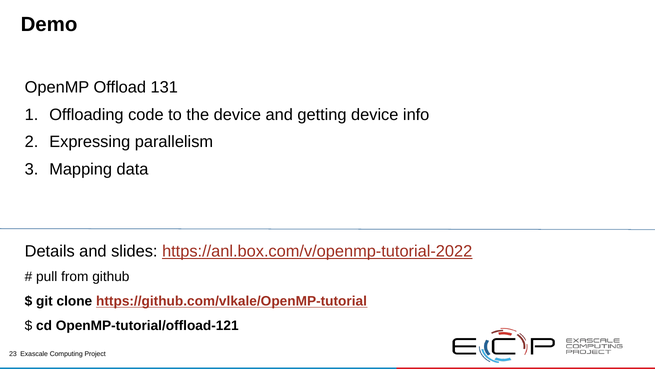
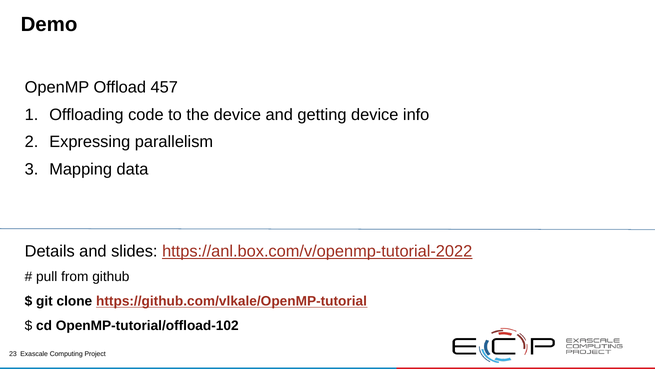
131: 131 -> 457 (164, 87)
OpenMP-tutorial/offload-121: OpenMP-tutorial/offload-121 -> OpenMP-tutorial/offload-102 (147, 325)
